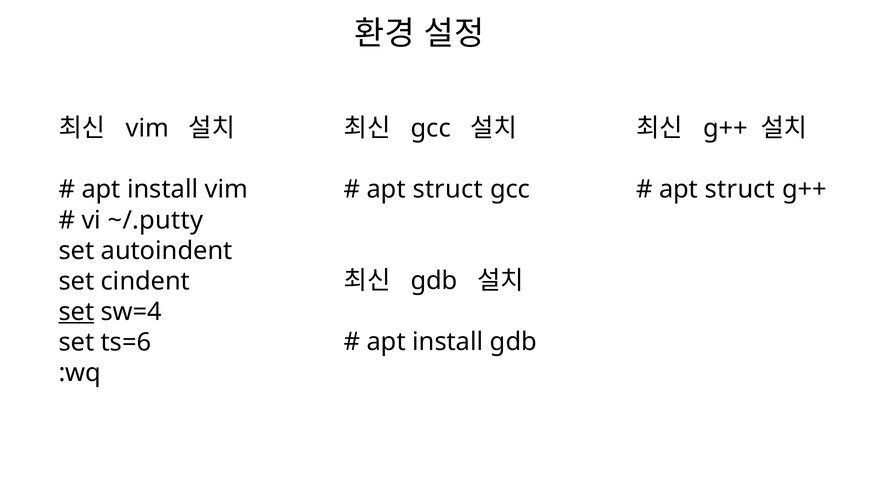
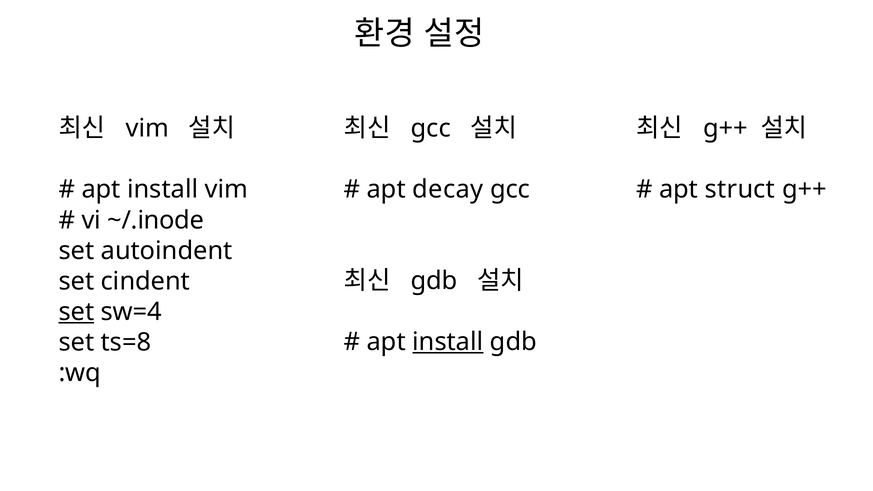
struct: struct -> decay (448, 190)
~/.putty: ~/.putty -> ~/.inode (156, 220)
install underline: none -> present (448, 342)
ts=6: ts=6 -> ts=8 (126, 342)
